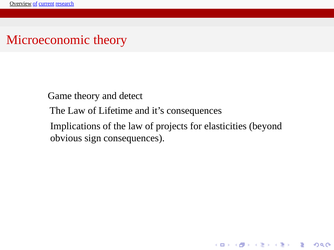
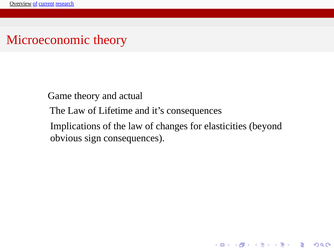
detect: detect -> actual (131, 96)
projects: projects -> changes (172, 126)
